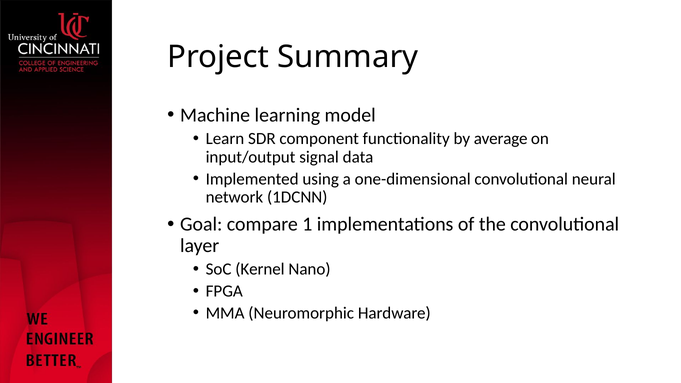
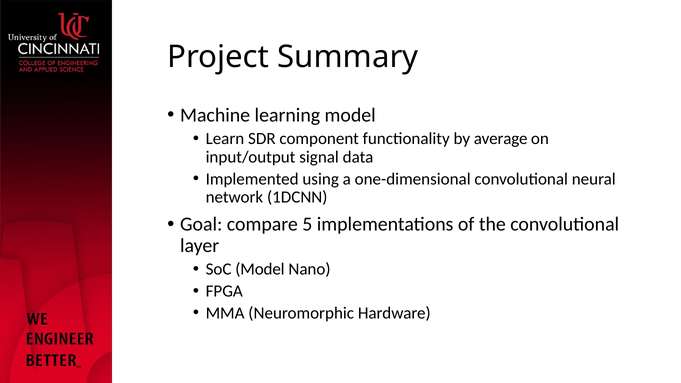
1: 1 -> 5 (307, 224)
SoC Kernel: Kernel -> Model (260, 269)
